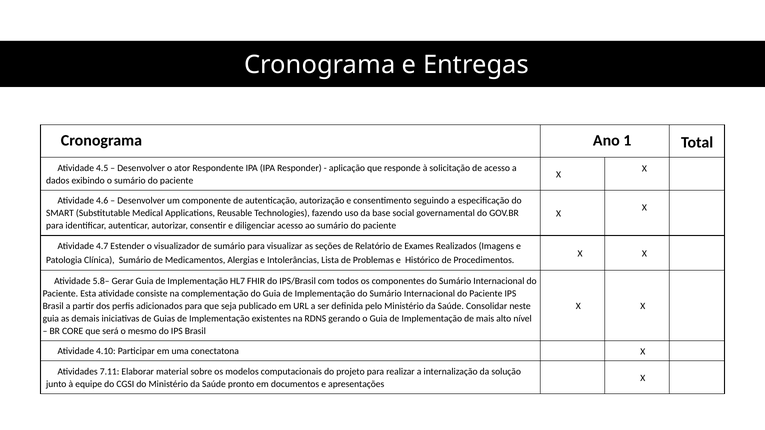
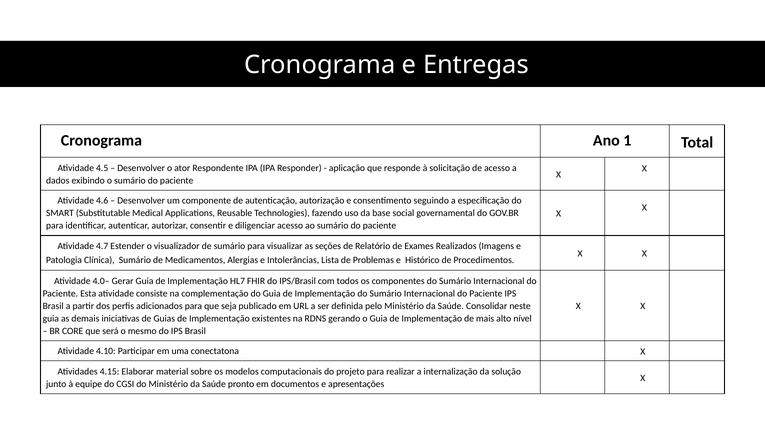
5.8–: 5.8– -> 4.0– (101, 281)
7.11: 7.11 -> 4.15 (110, 372)
